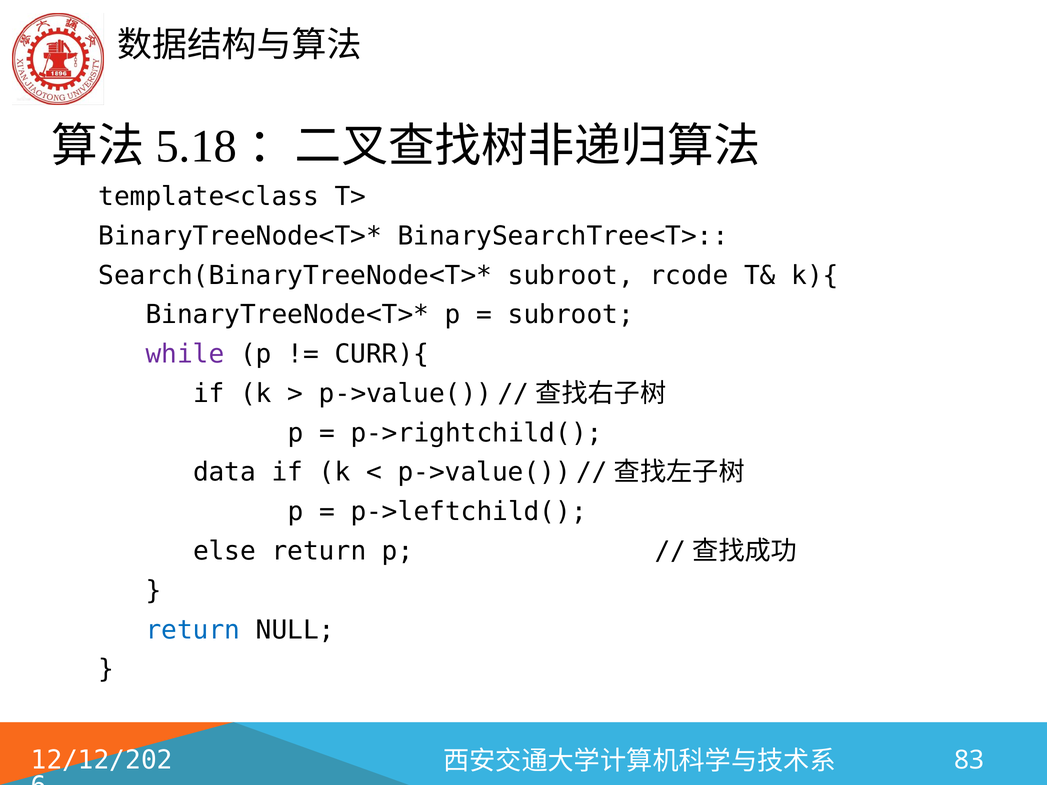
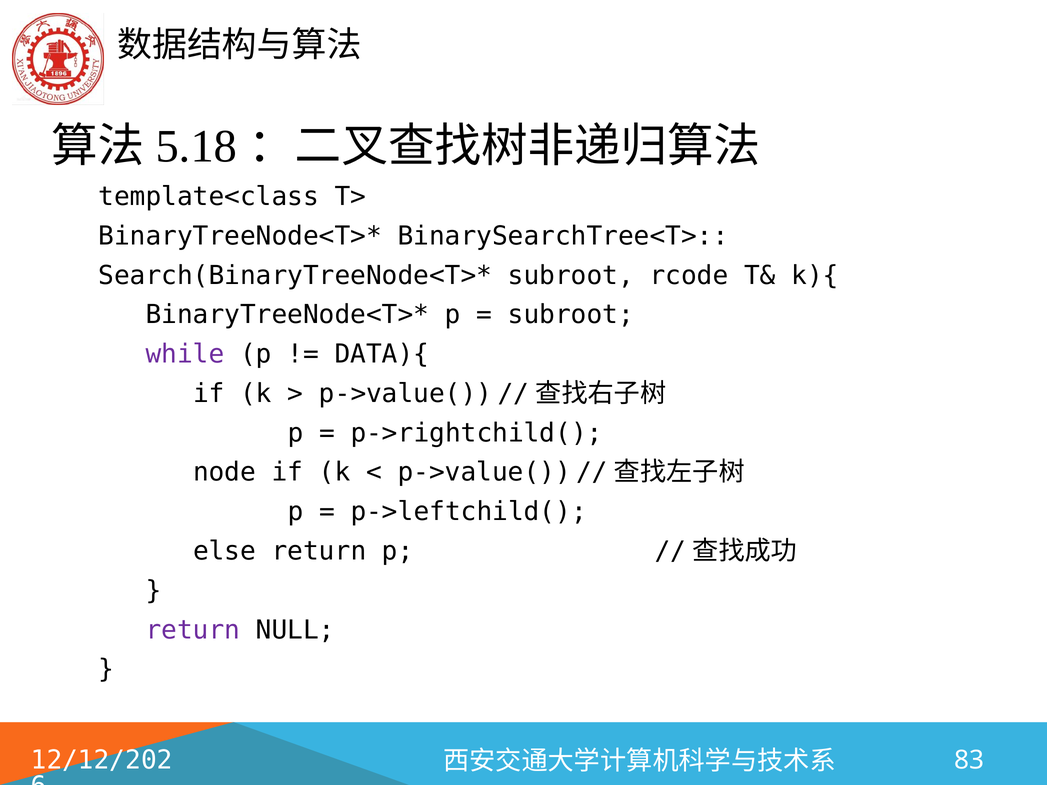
CURR){: CURR){ -> DATA){ (382, 354)
data: data -> node (224, 472)
return colour: blue -> purple (193, 630)
